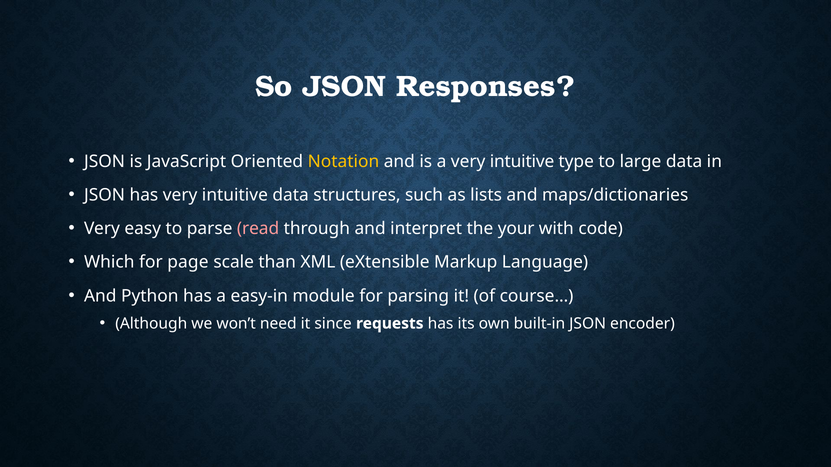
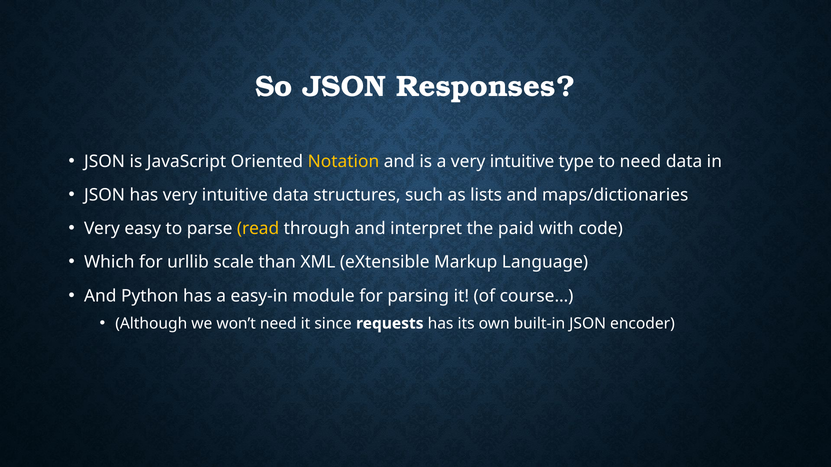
to large: large -> need (640, 162)
read colour: pink -> yellow (258, 229)
your: your -> paid (516, 229)
page: page -> urllib (188, 262)
